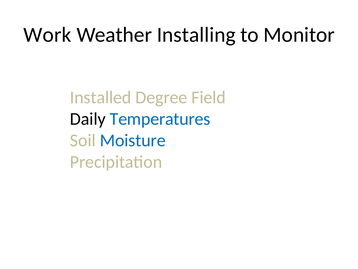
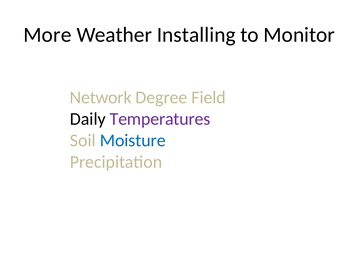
Work: Work -> More (47, 35)
Installed: Installed -> Network (101, 97)
Temperatures colour: blue -> purple (160, 119)
